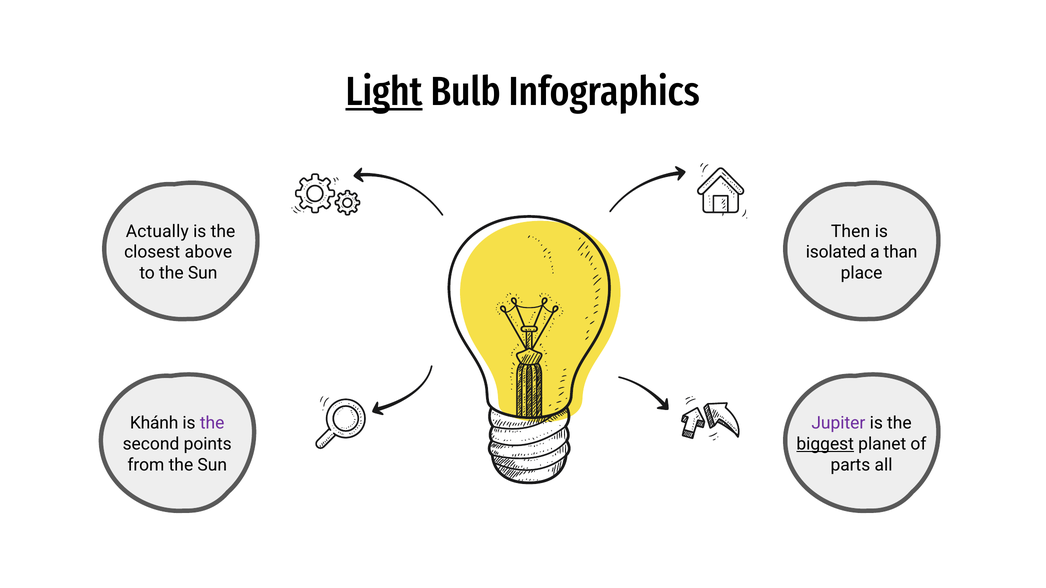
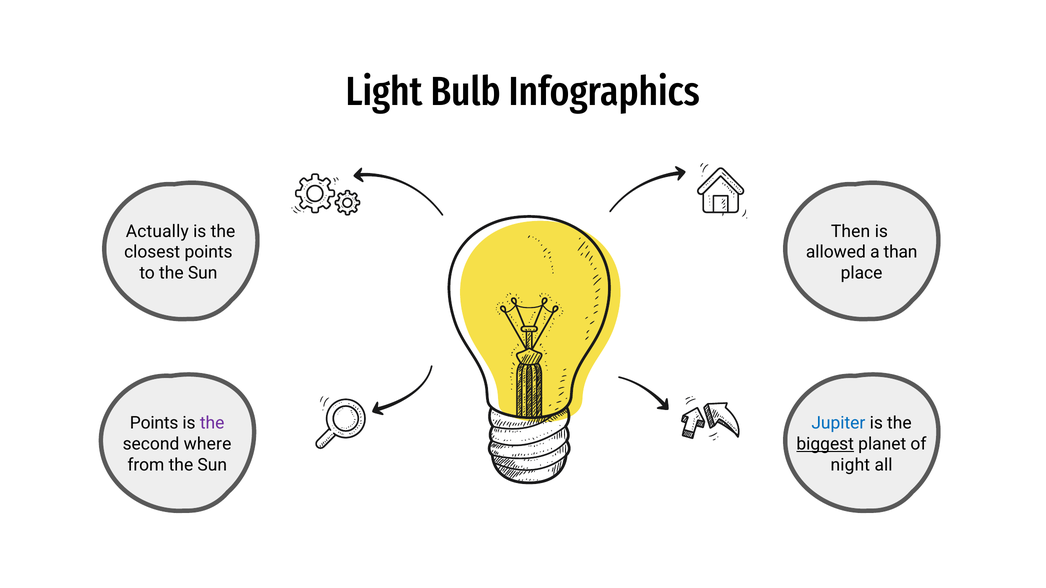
Light underline: present -> none (384, 92)
closest above: above -> points (209, 252)
isolated: isolated -> allowed (836, 252)
Khánh: Khánh -> Points (154, 423)
Jupiter colour: purple -> blue (838, 423)
points: points -> where (208, 444)
parts: parts -> night (850, 465)
